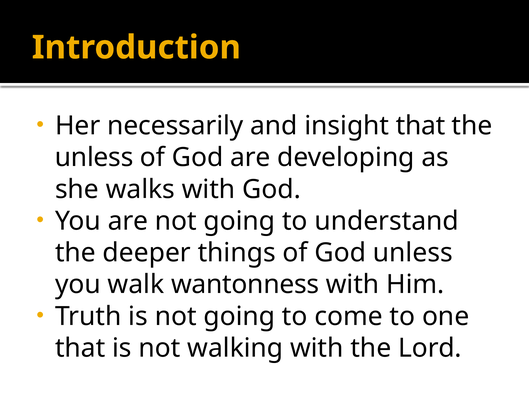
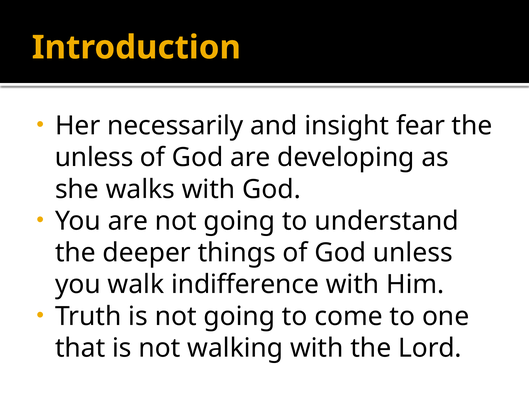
insight that: that -> fear (421, 126)
wantonness: wantonness -> indifference (245, 284)
